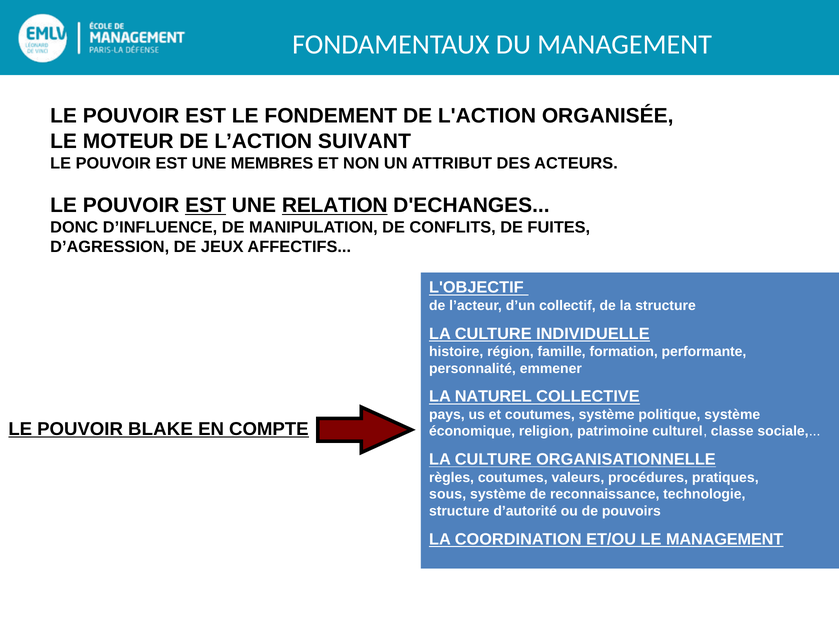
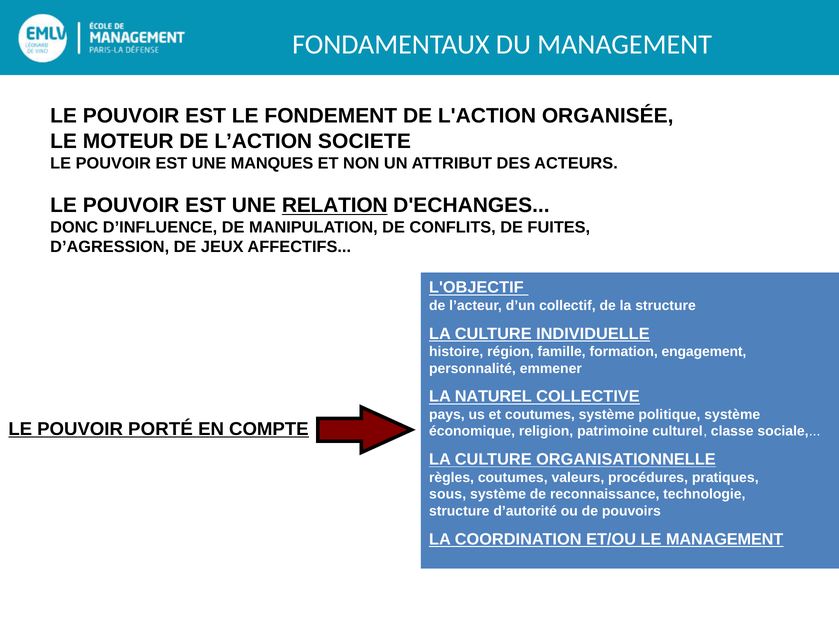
SUIVANT: SUIVANT -> SOCIETE (364, 141)
MEMBRES: MEMBRES -> MANQUES (272, 163)
EST underline: present -> none (206, 206)
performante: performante -> engagement (704, 352)
BLAKE: BLAKE -> PORTÉ (160, 429)
